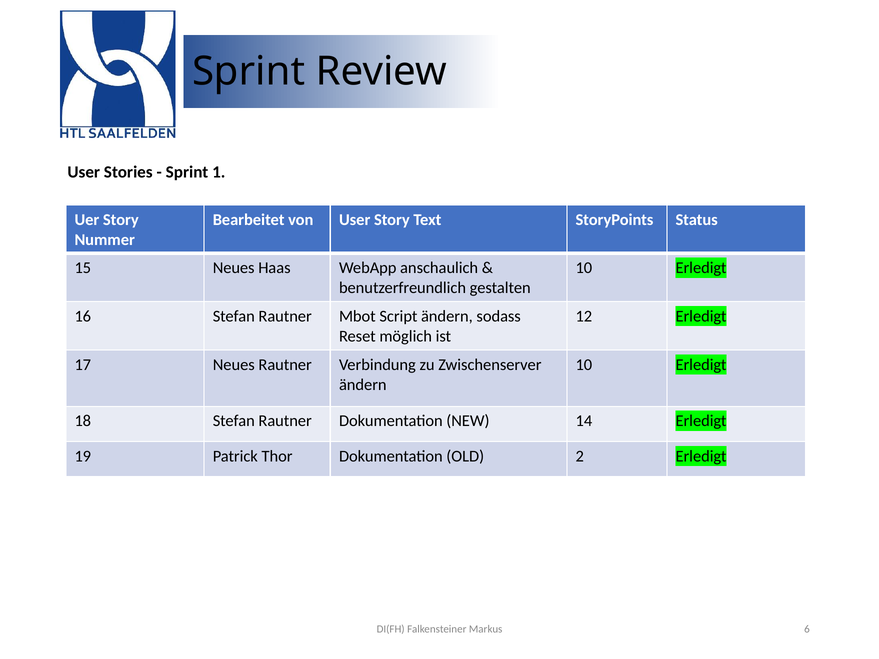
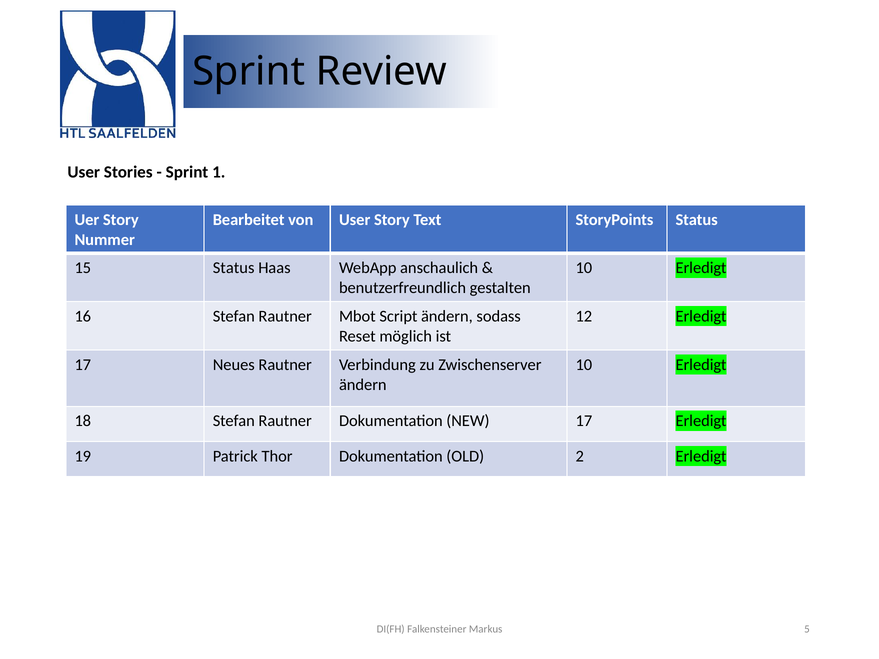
15 Neues: Neues -> Status (234, 268)
NEW 14: 14 -> 17 (584, 421)
6: 6 -> 5 (807, 629)
